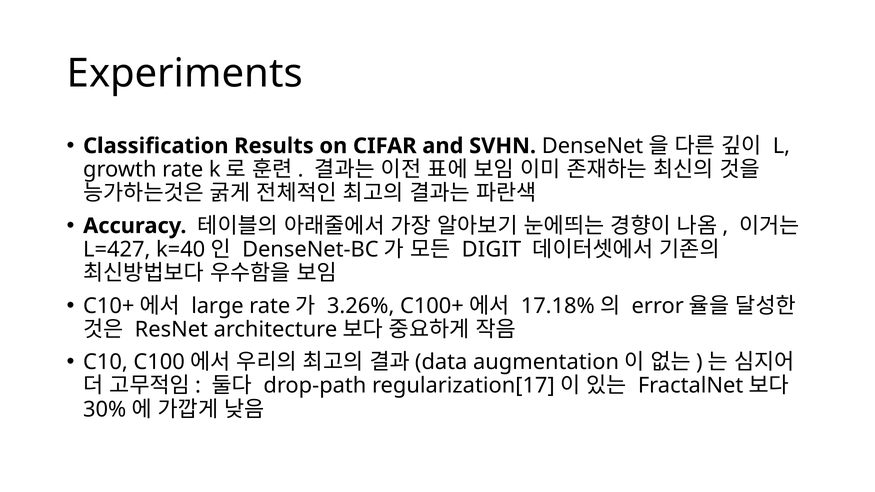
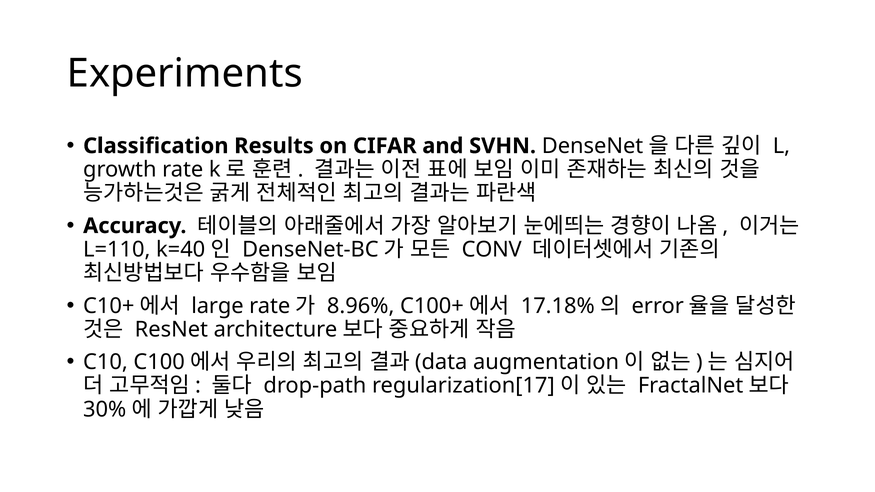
L=427: L=427 -> L=110 (117, 250)
DIGIT: DIGIT -> CONV (492, 250)
3.26%: 3.26% -> 8.96% (361, 306)
